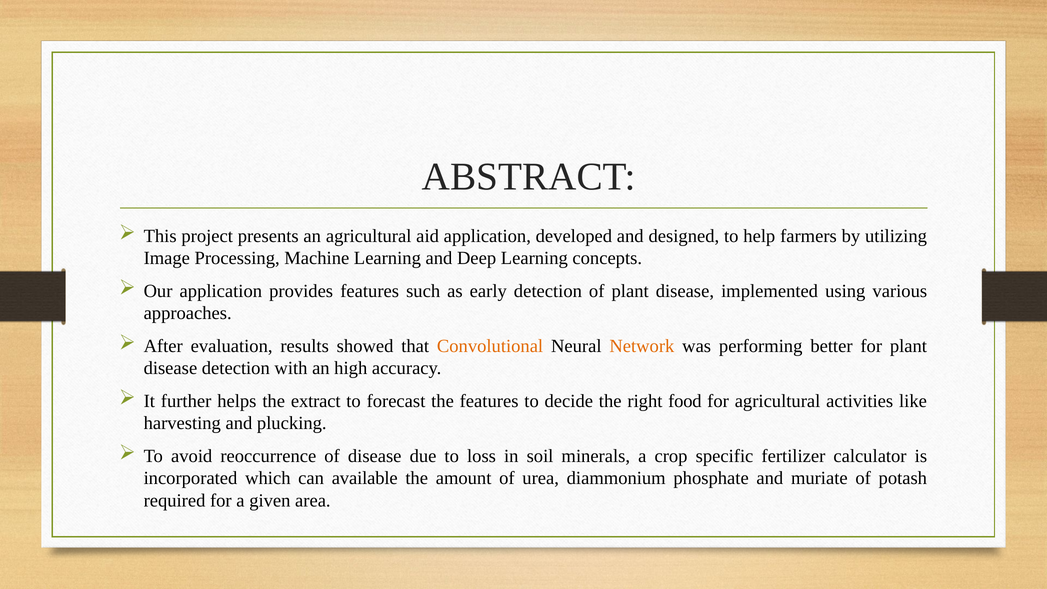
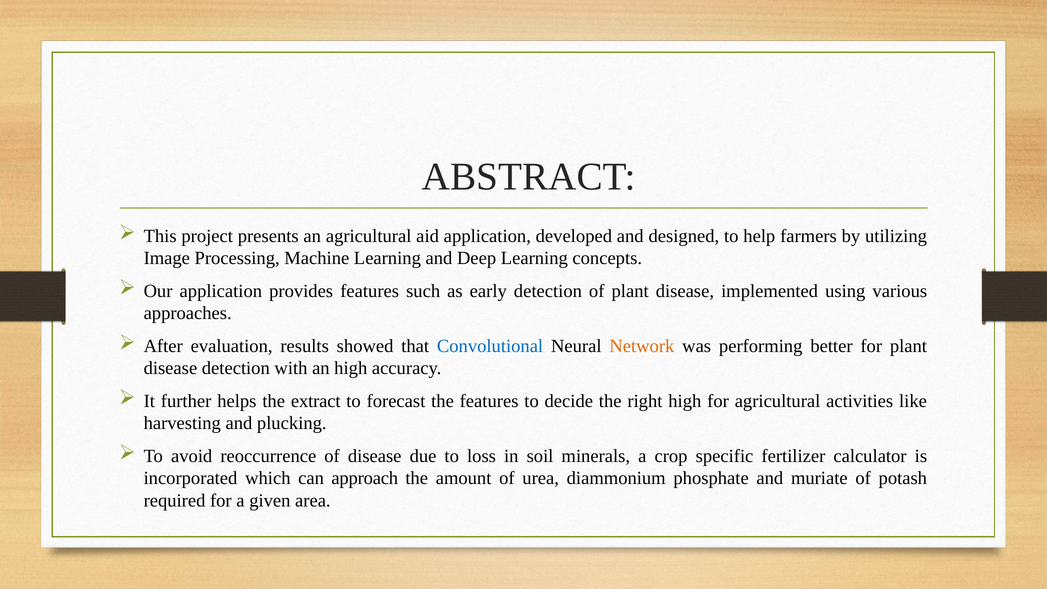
Convolutional colour: orange -> blue (490, 346)
right food: food -> high (685, 401)
available: available -> approach (365, 478)
